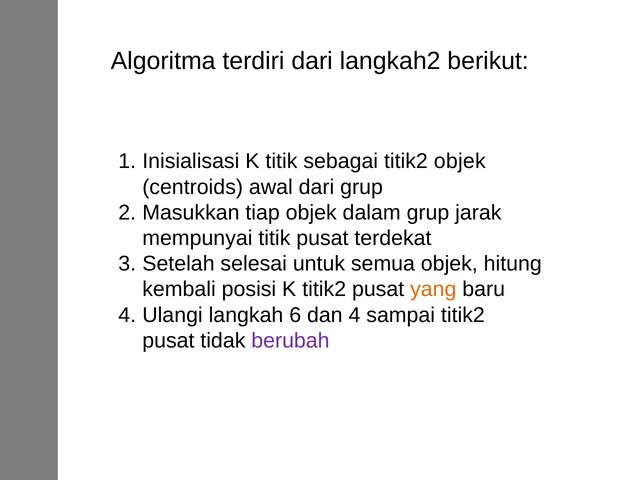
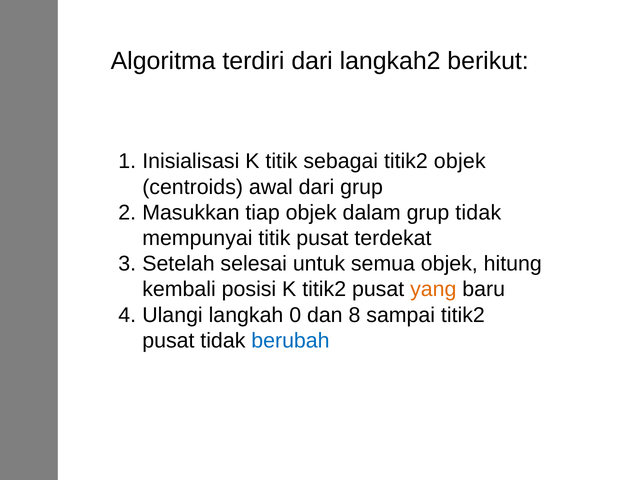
grup jarak: jarak -> tidak (478, 213)
6: 6 -> 0 (295, 315)
dan 4: 4 -> 8 (354, 315)
berubah colour: purple -> blue (290, 341)
